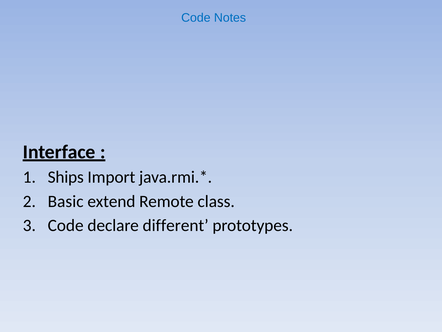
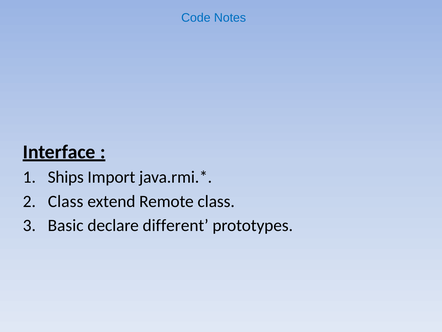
Basic: Basic -> Class (66, 201)
Code: Code -> Basic (66, 225)
